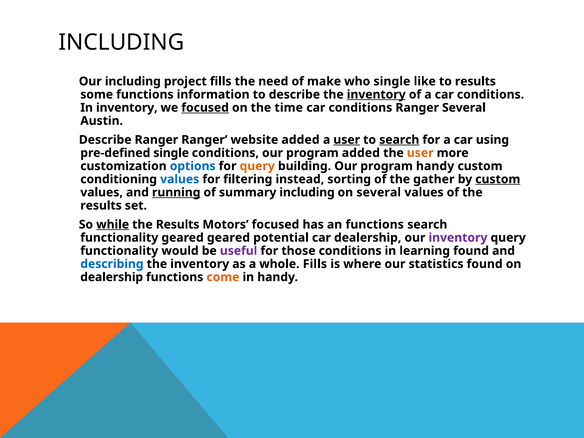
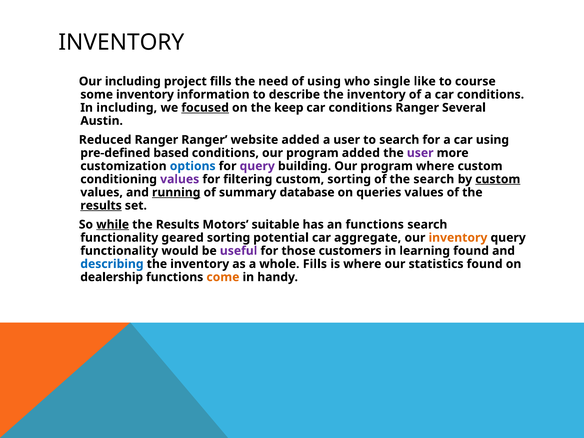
INCLUDING: INCLUDING -> INVENTORY (121, 42)
of make: make -> using (324, 81)
to results: results -> course (475, 81)
some functions: functions -> inventory (145, 95)
inventory underline: present -> none (376, 95)
In inventory: inventory -> including (127, 108)
time: time -> keep (289, 108)
Describe: Describe -> Reduced (105, 140)
user underline: present -> none (347, 140)
search underline: present -> none (399, 140)
pre-defined single: single -> based (171, 153)
user colour: orange -> purple (420, 153)
query colour: orange -> purple (257, 166)
program handy: handy -> where (435, 166)
values colour: blue -> purple (180, 179)
filtering instead: instead -> custom (300, 179)
the gather: gather -> search (434, 179)
summary including: including -> database (307, 192)
on several: several -> queries (379, 192)
results underline: none -> present (101, 206)
Motors focused: focused -> suitable (276, 225)
geared geared: geared -> sorting (229, 238)
car dealership: dealership -> aggregate (368, 238)
inventory colour: purple -> orange (458, 238)
those conditions: conditions -> customers (350, 251)
